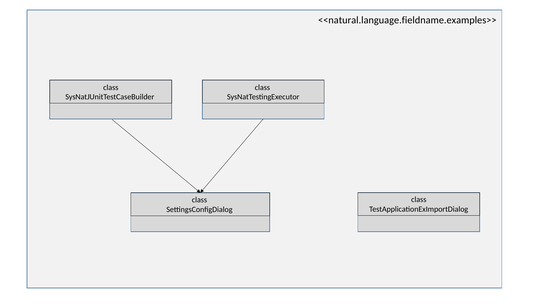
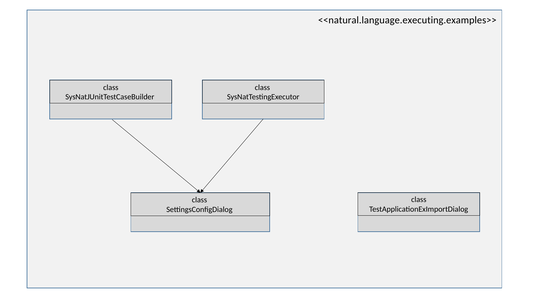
<<natural.language.fieldname.examples>>: <<natural.language.fieldname.examples>> -> <<natural.language.executing.examples>> (407, 20)
